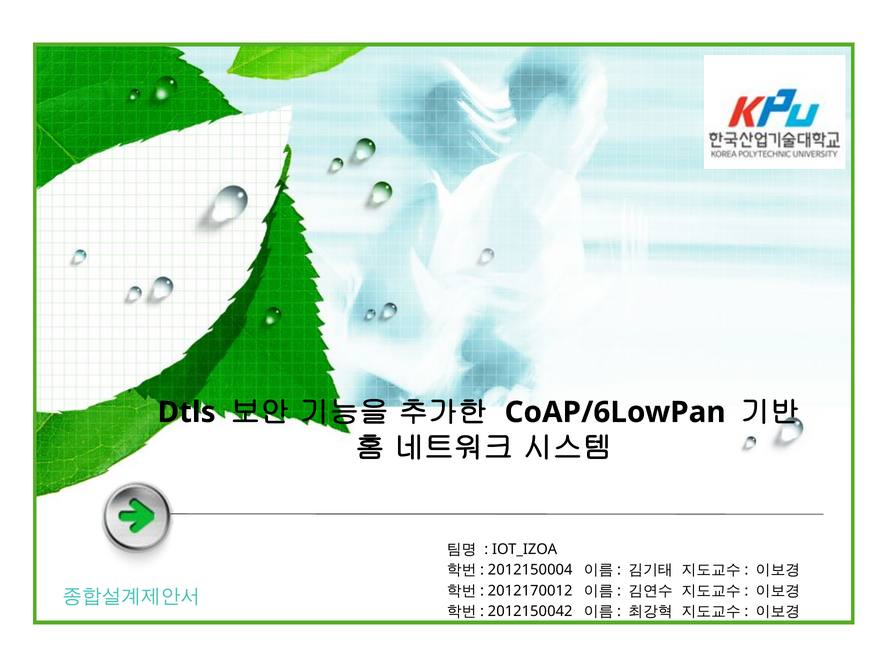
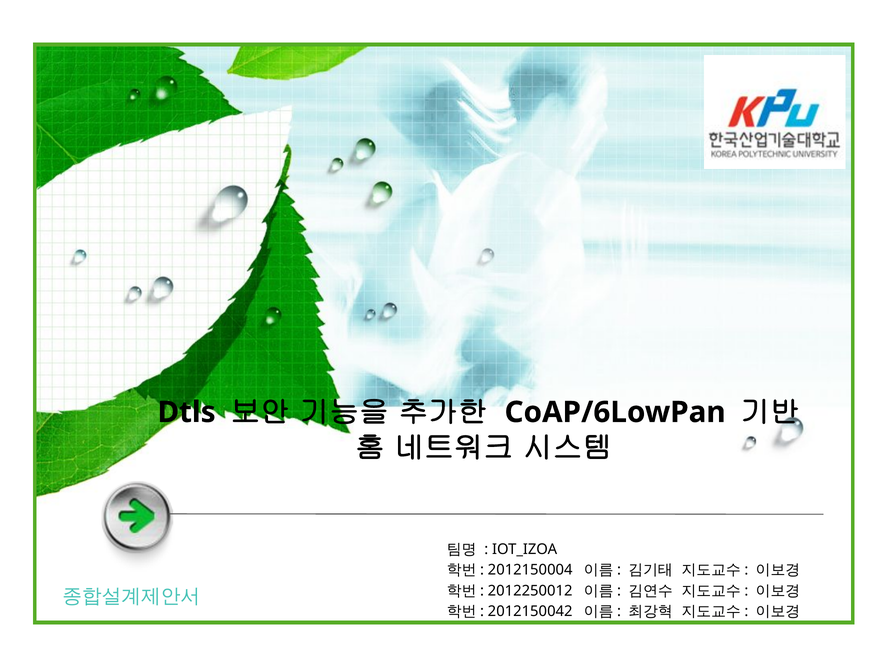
2012170012: 2012170012 -> 2012250012 (530, 591)
